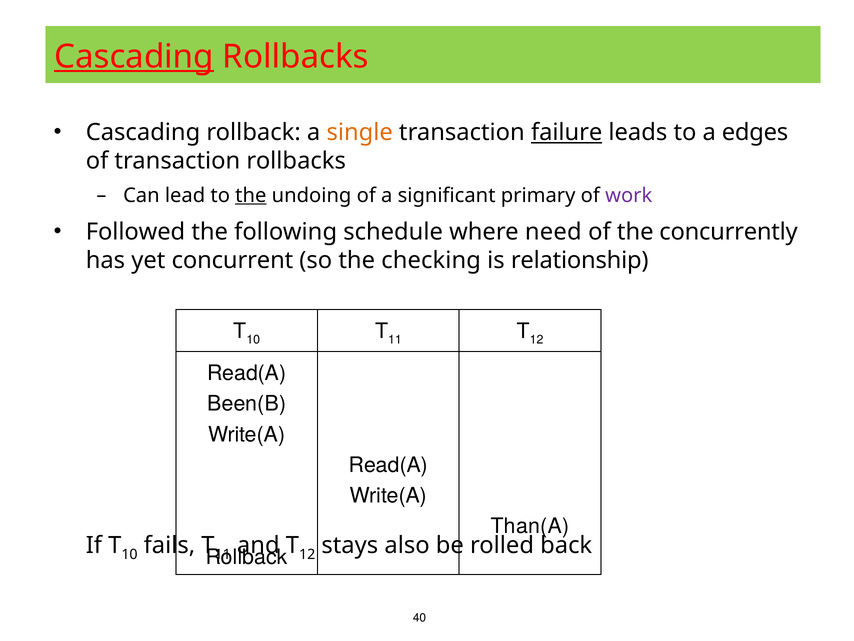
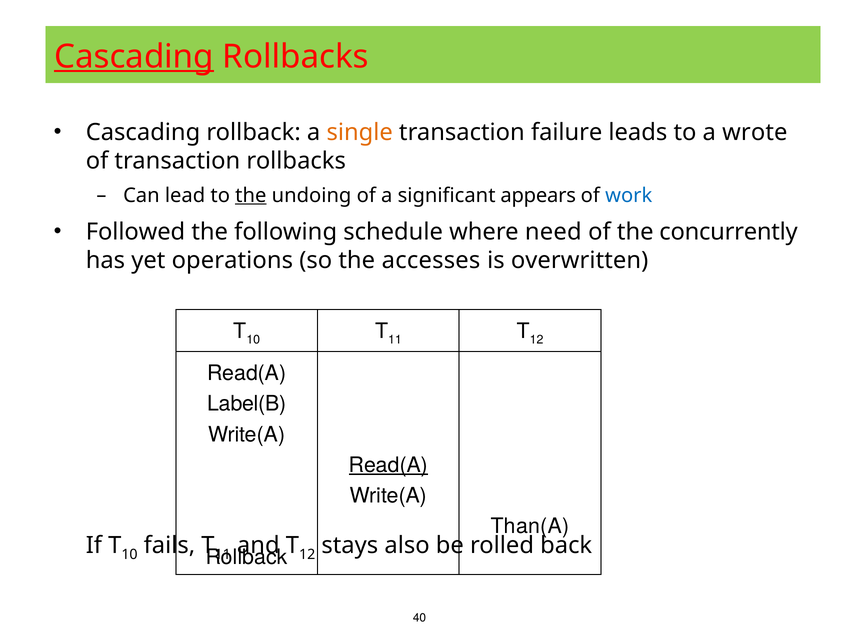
failure underline: present -> none (567, 132)
edges: edges -> wrote (755, 132)
primary: primary -> appears (538, 195)
work colour: purple -> blue (629, 195)
concurrent: concurrent -> operations (232, 260)
checking: checking -> accesses (431, 260)
relationship: relationship -> overwritten (580, 260)
Been(B: Been(B -> Label(B (247, 404)
Read(A underline: none -> present (388, 465)
